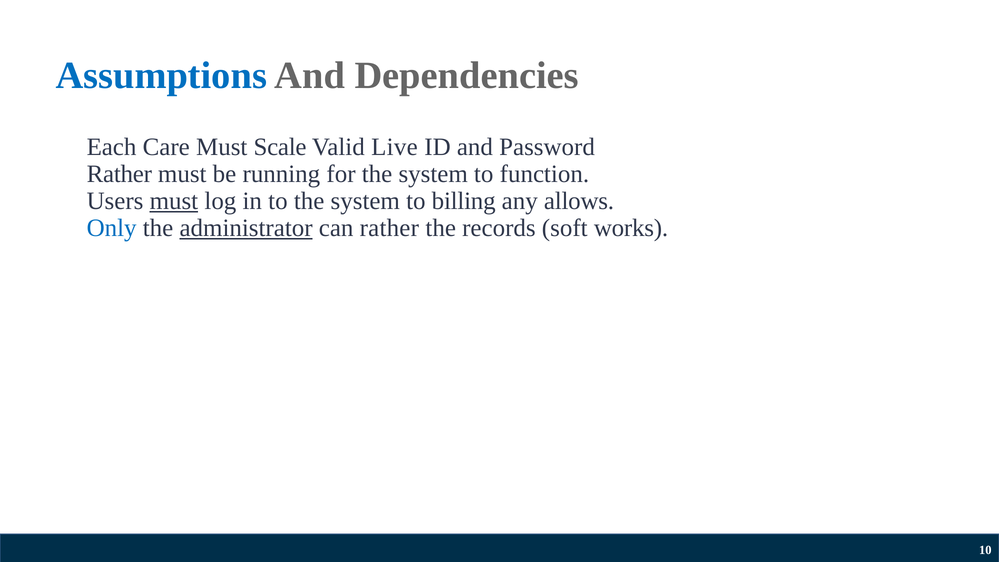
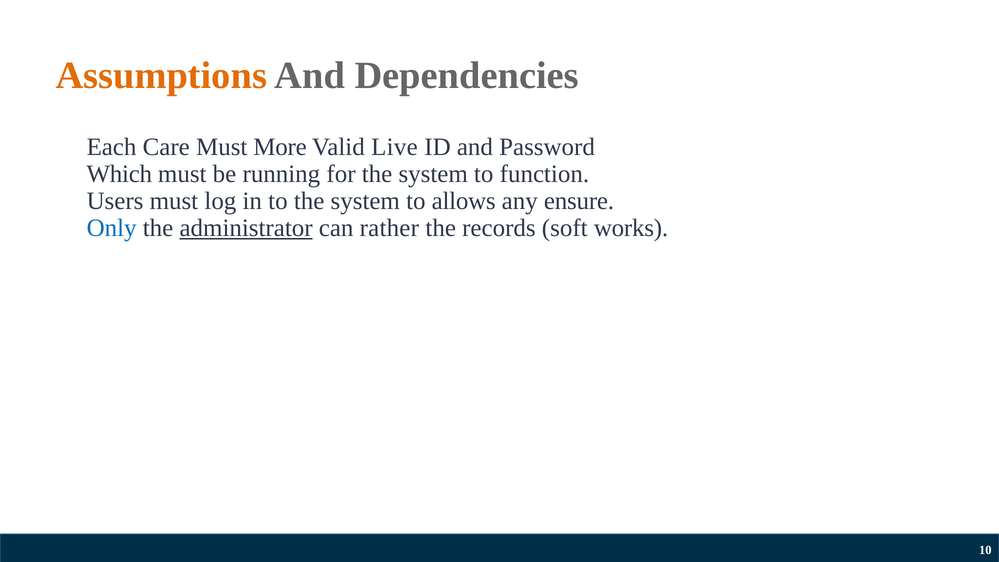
Assumptions colour: blue -> orange (161, 76)
Scale: Scale -> More (280, 147)
Rather: Rather -> Which (119, 174)
must underline: present -> none (174, 201)
billing: billing -> allows (464, 201)
allows: allows -> ensure (579, 201)
